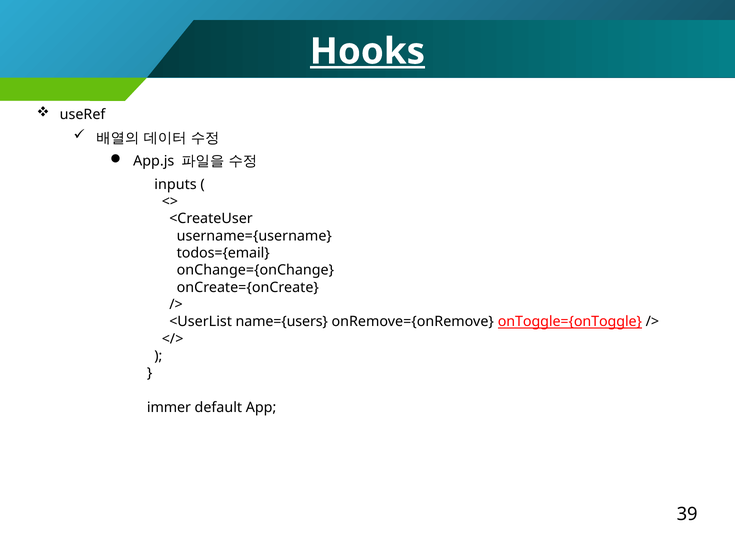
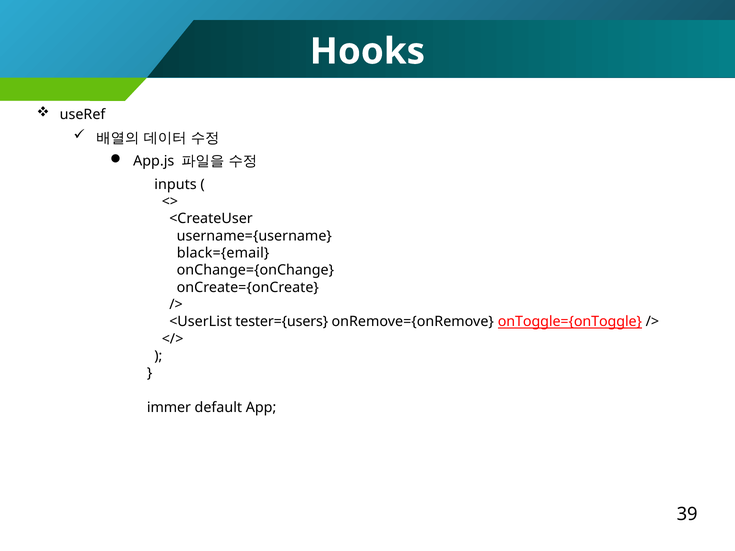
Hooks underline: present -> none (367, 51)
todos={email: todos={email -> black={email (223, 253)
name={users: name={users -> tester={users (282, 322)
